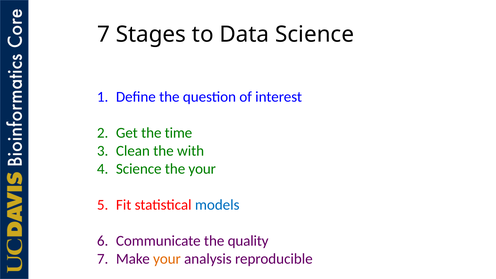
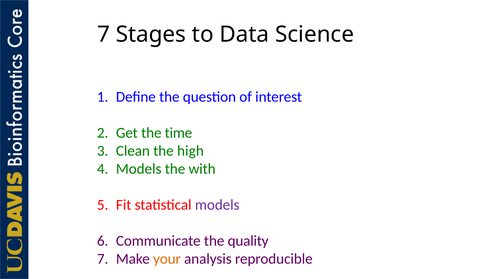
with: with -> high (190, 151)
Science: Science -> Models (139, 169)
the your: your -> with (202, 169)
models colour: blue -> purple (217, 205)
